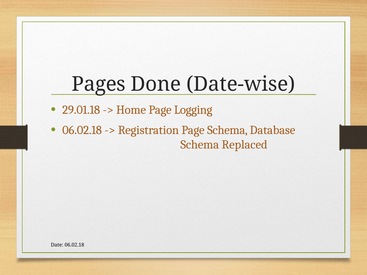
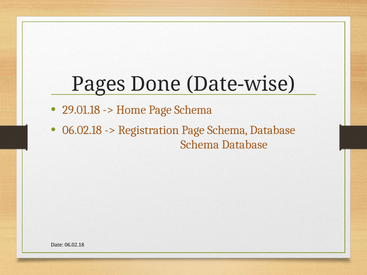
Home Page Logging: Logging -> Schema (193, 110)
Replaced: Replaced -> Database (245, 145)
